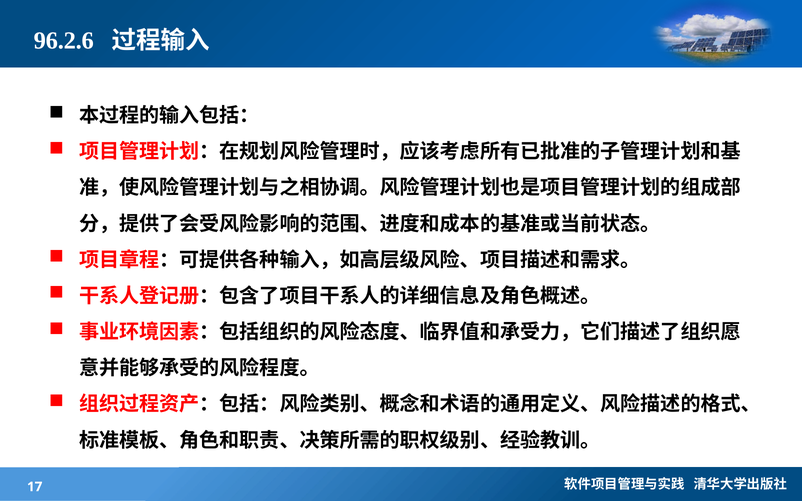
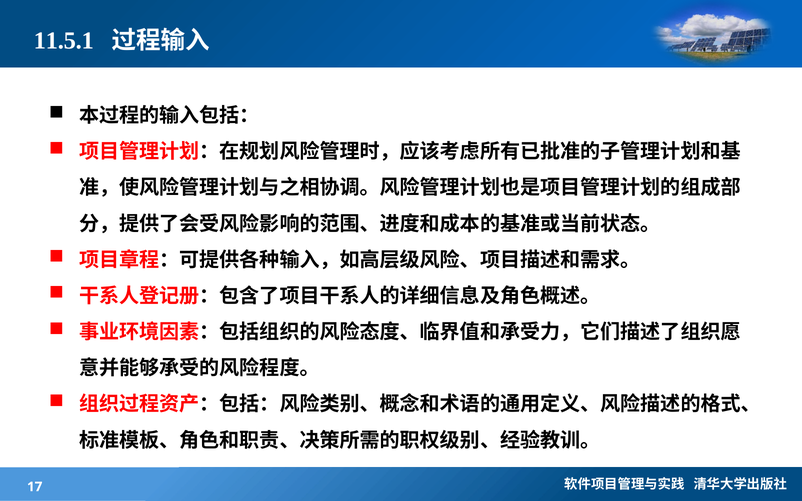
96.2.6: 96.2.6 -> 11.5.1 (64, 41)
